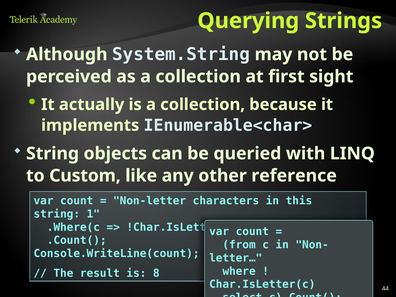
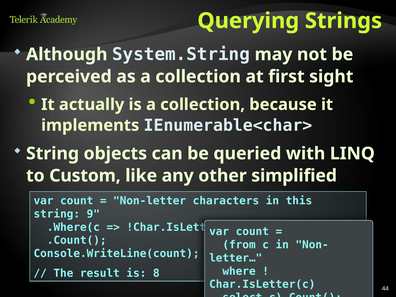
reference: reference -> simplified (294, 176)
1: 1 -> 9 (93, 214)
